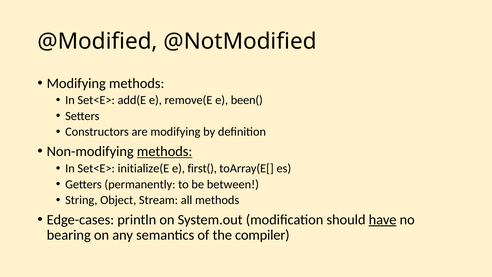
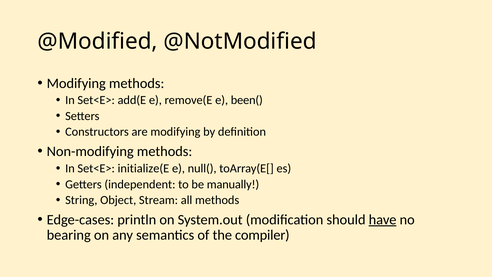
methods underline: present -> none (165, 151)
first(: first( -> null( (202, 168)
permanently: permanently -> independent (140, 184)
between: between -> manually (233, 184)
